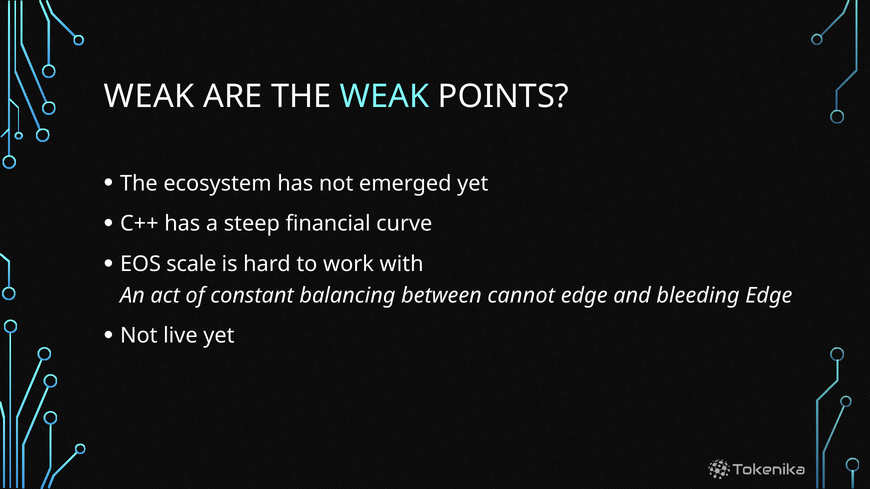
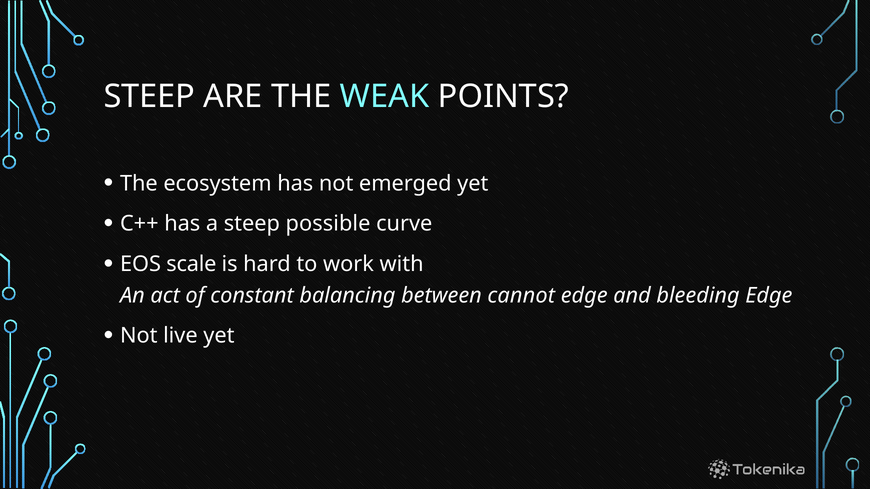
WEAK: WEAK -> STEEP (149, 97)
financial: financial -> possible (328, 224)
